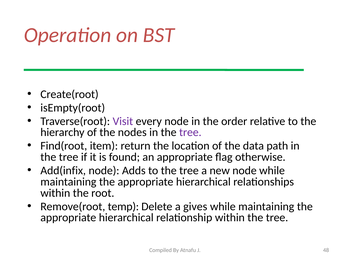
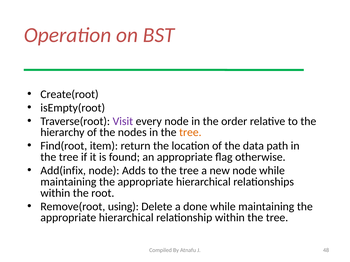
tree colour: purple -> orange (190, 133)
temp: temp -> using (123, 207)
gives: gives -> done (195, 207)
